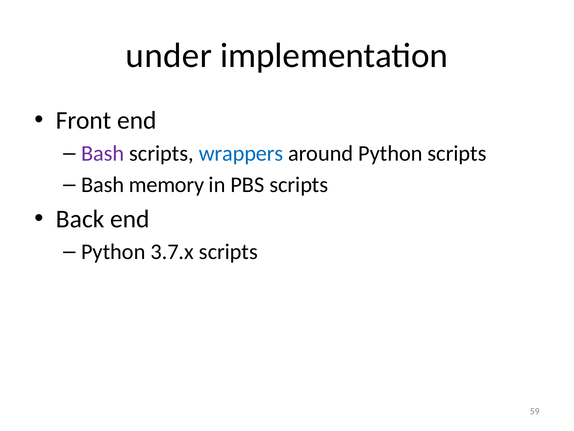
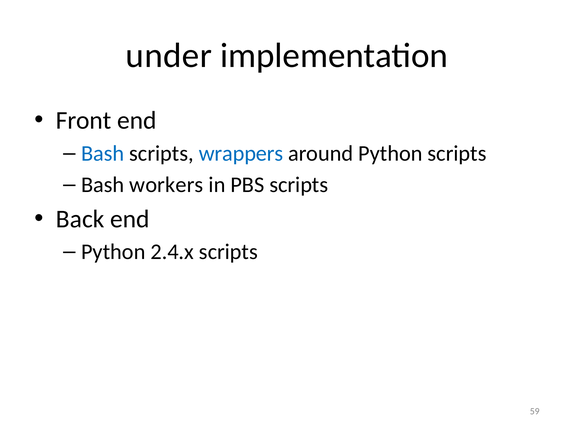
Bash colour: purple -> blue (103, 153)
memory: memory -> workers (166, 185)
3.7.x: 3.7.x -> 2.4.x (172, 252)
